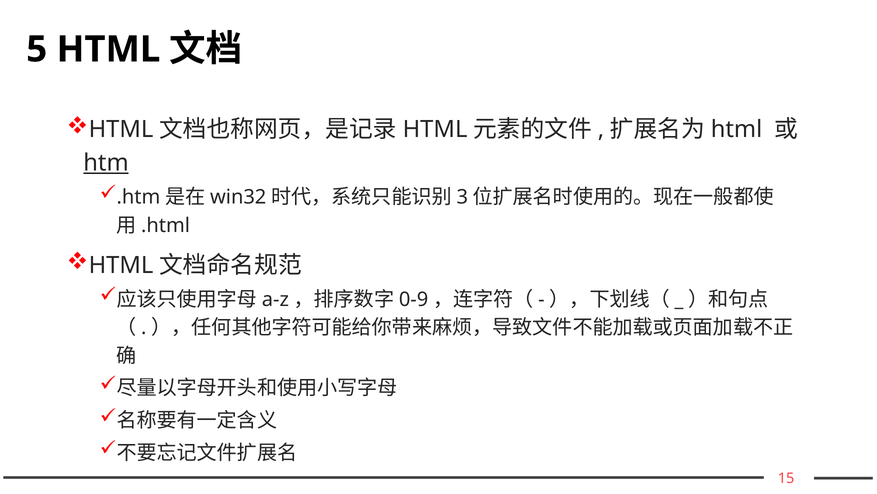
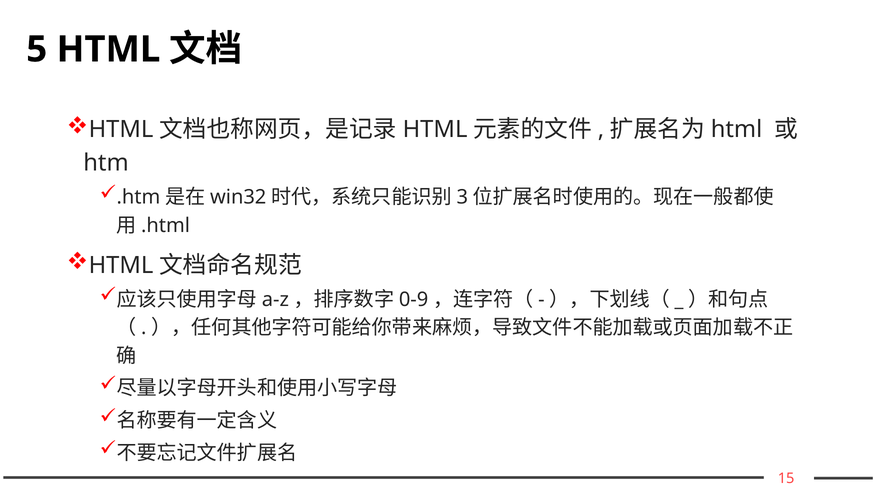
htm underline: present -> none (106, 163)
